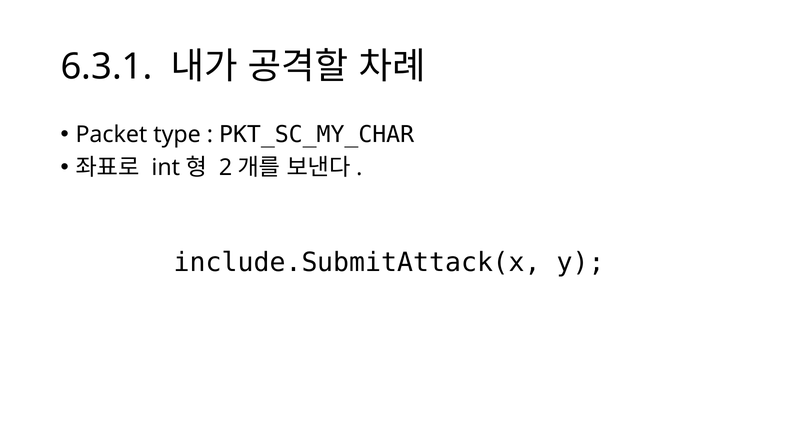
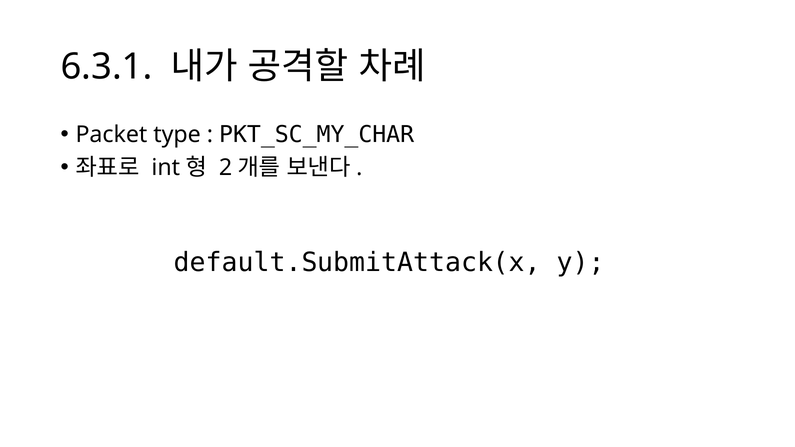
include.SubmitAttack(x: include.SubmitAttack(x -> default.SubmitAttack(x (357, 263)
